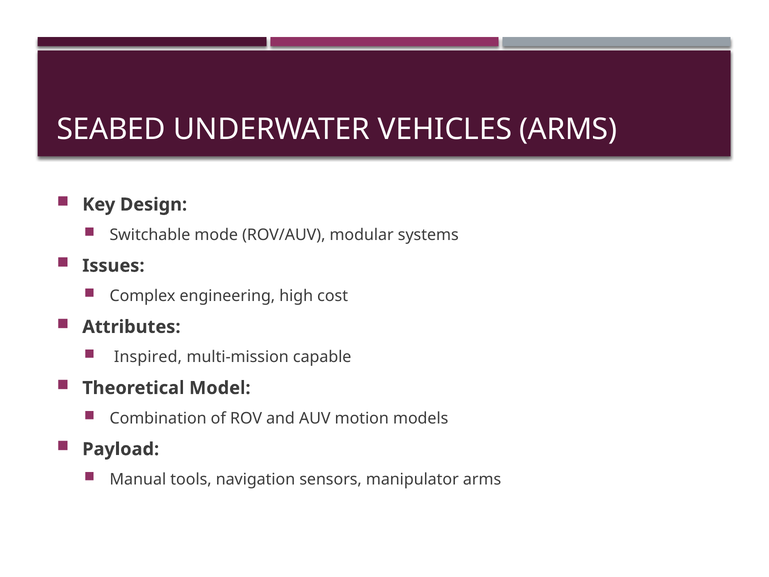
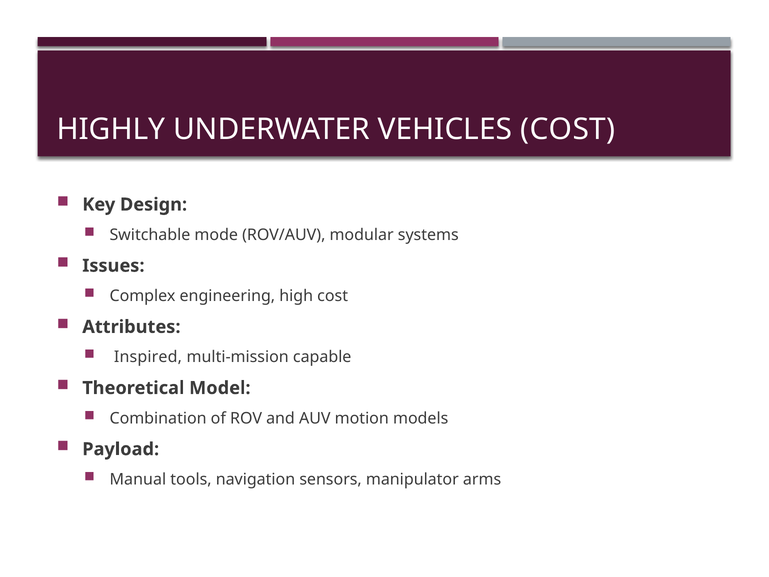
SEABED: SEABED -> HIGHLY (111, 129)
VEHICLES ARMS: ARMS -> COST (568, 129)
